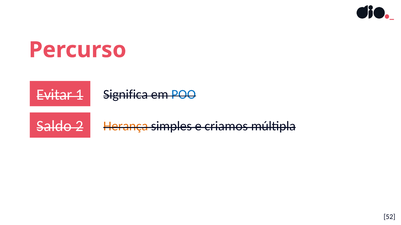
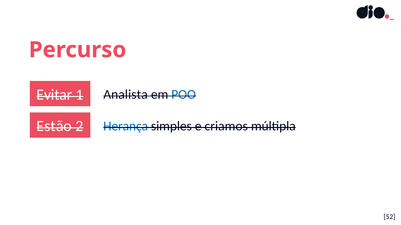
Significa: Significa -> Analista (126, 95)
Saldo: Saldo -> Estão (54, 126)
Herança colour: orange -> blue (126, 126)
